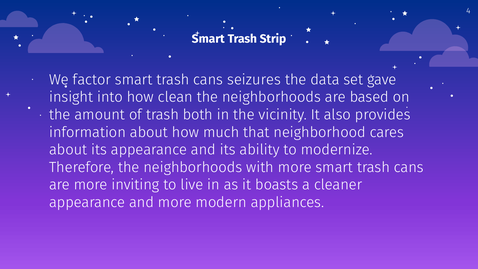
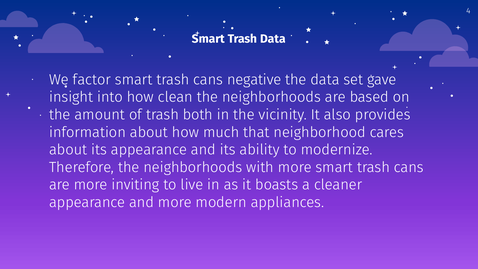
Trash Strip: Strip -> Data (273, 39)
seizures: seizures -> negative (254, 80)
